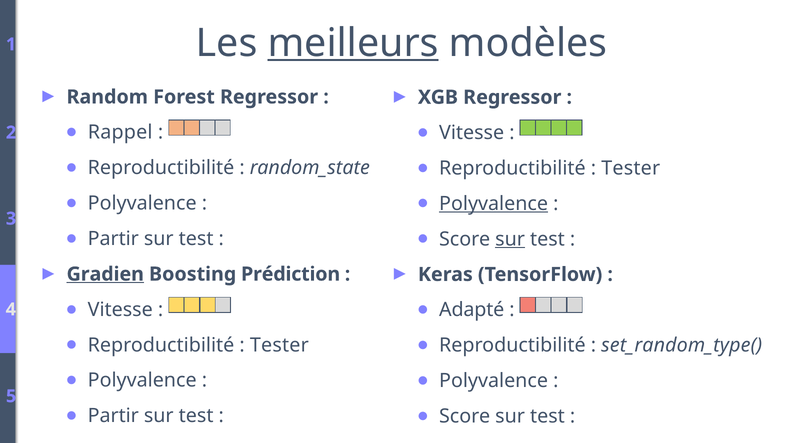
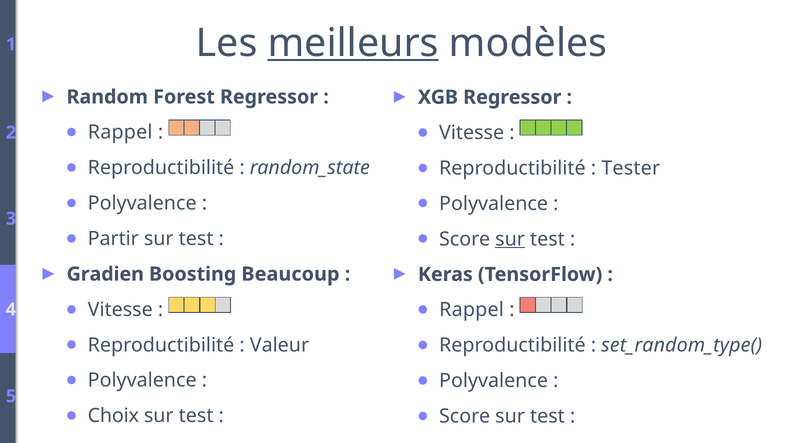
Polyvalence underline: present -> none (494, 204)
Gradien underline: present -> none (105, 274)
Prédiction: Prédiction -> Beaucoup (290, 274)
Adapté: Adapté -> Rappel (472, 310)
Tester: Tester -> Valeur (279, 345)
Partir: Partir -> Choix (113, 416)
